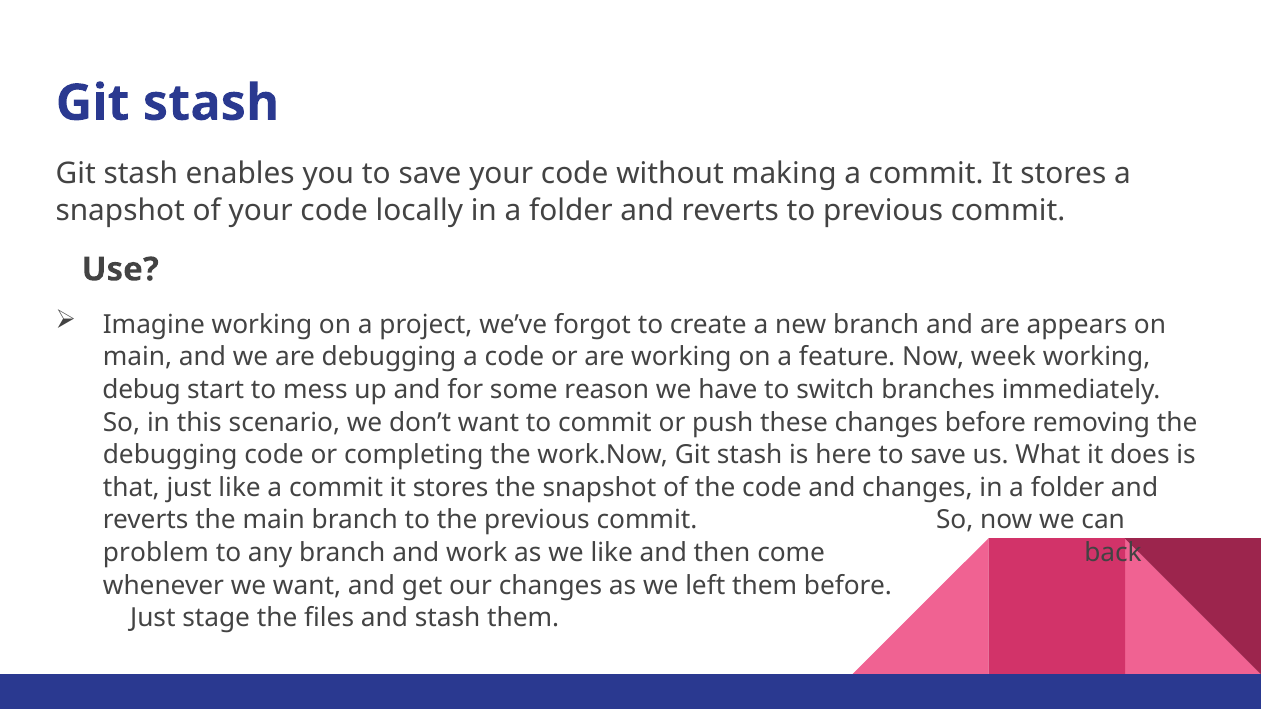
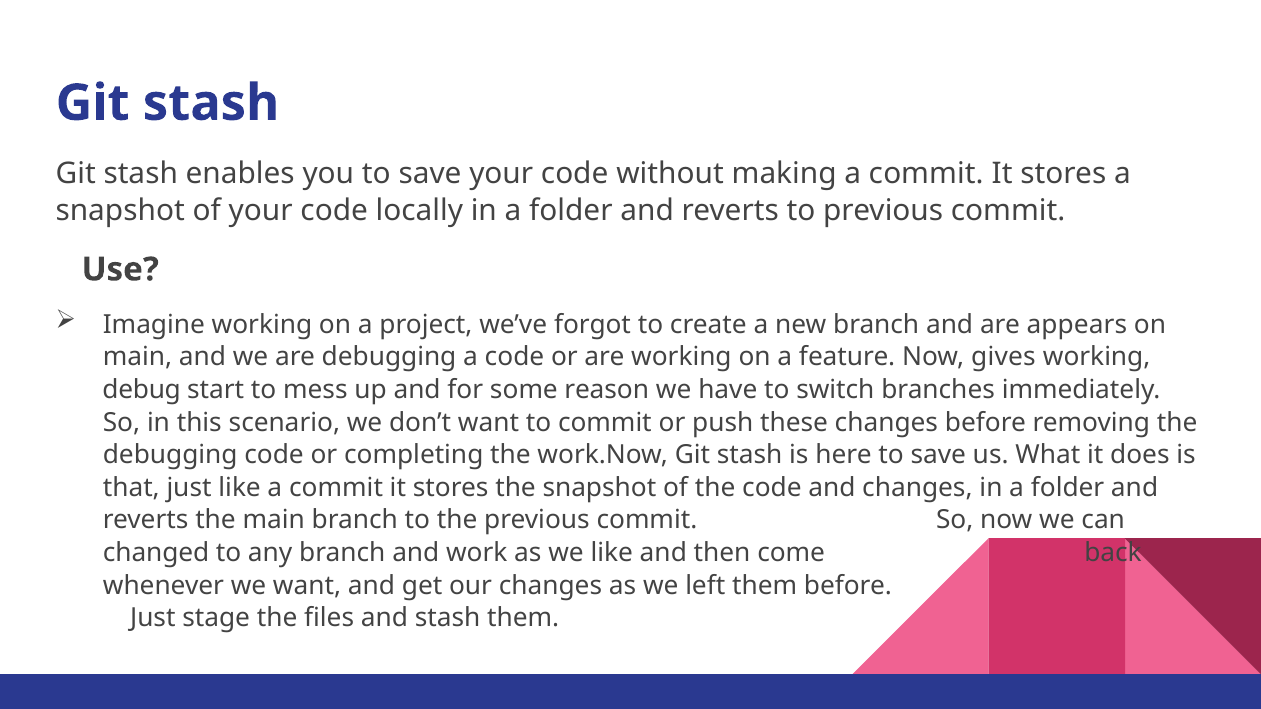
week: week -> gives (1003, 357)
problem: problem -> changed (156, 553)
